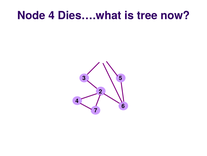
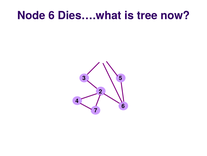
Node 4: 4 -> 6 (52, 15)
